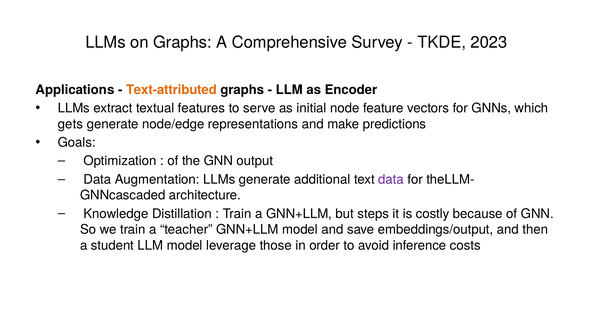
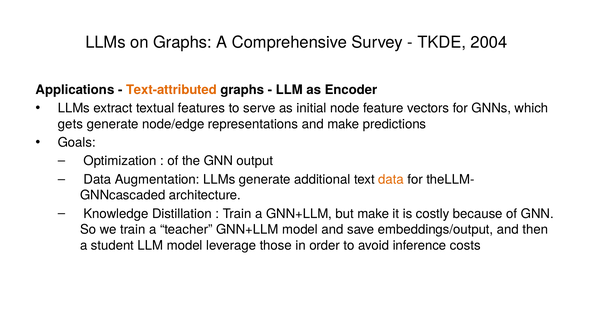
2023: 2023 -> 2004 (489, 42)
data colour: purple -> orange (391, 179)
but steps: steps -> make (373, 213)
